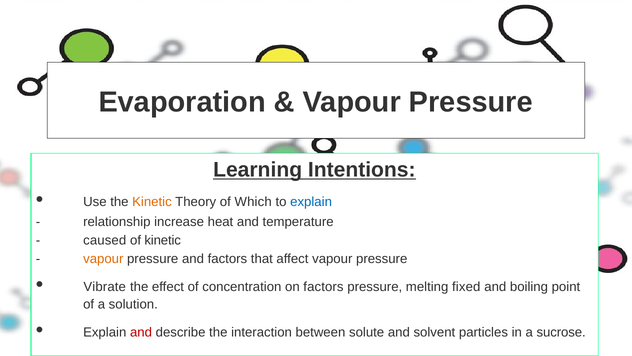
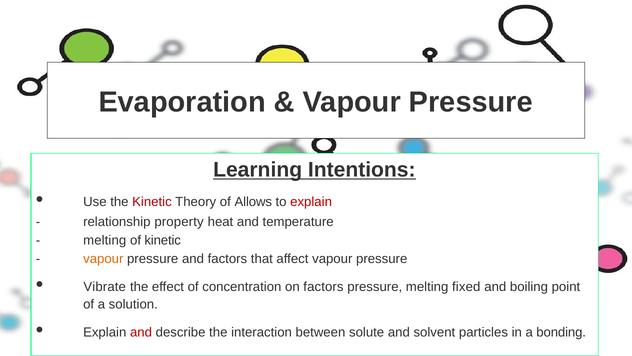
Kinetic colour: orange -> red (152, 202)
Which: Which -> Allows (253, 202)
explain colour: blue -> red (311, 202)
increase: increase -> property (179, 222)
caused: caused -> melting (105, 240)
sucrose: sucrose -> bonding (561, 332)
